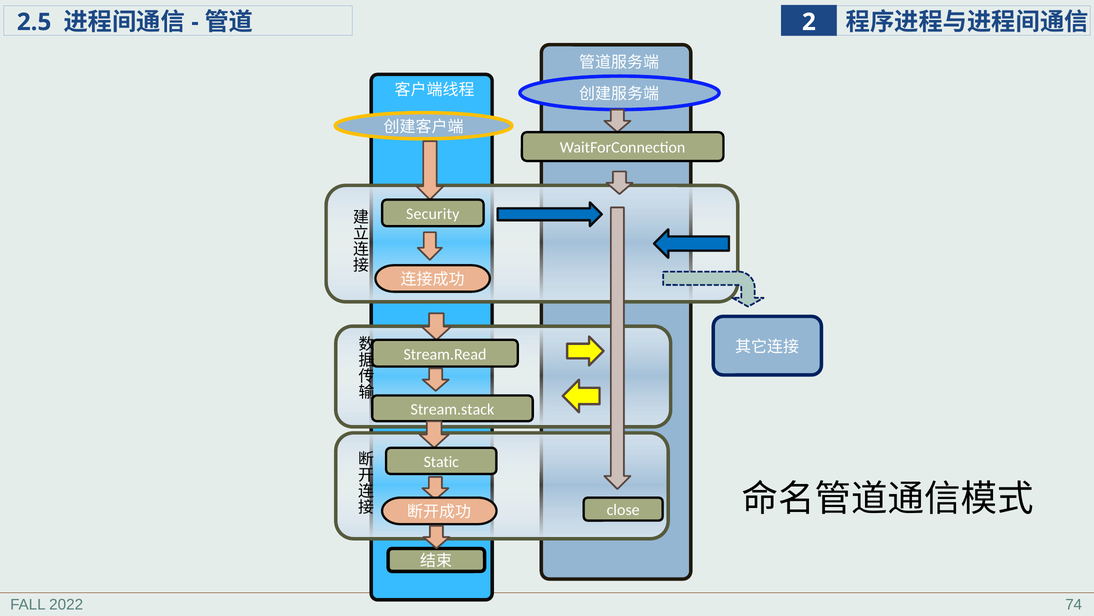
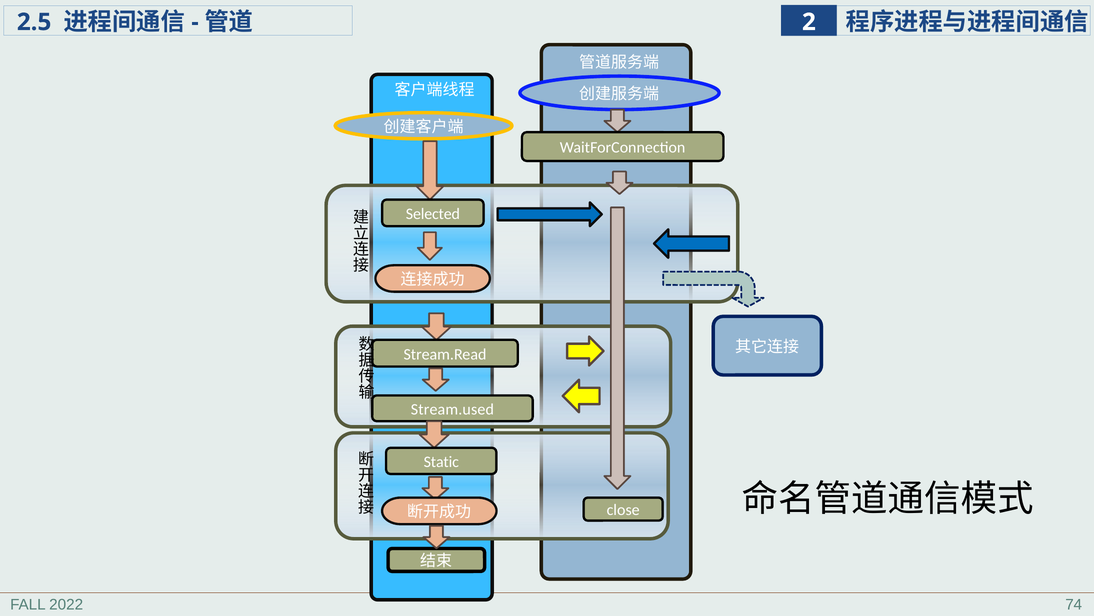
Security: Security -> Selected (433, 214)
Stream.stack: Stream.stack -> Stream.used (452, 409)
